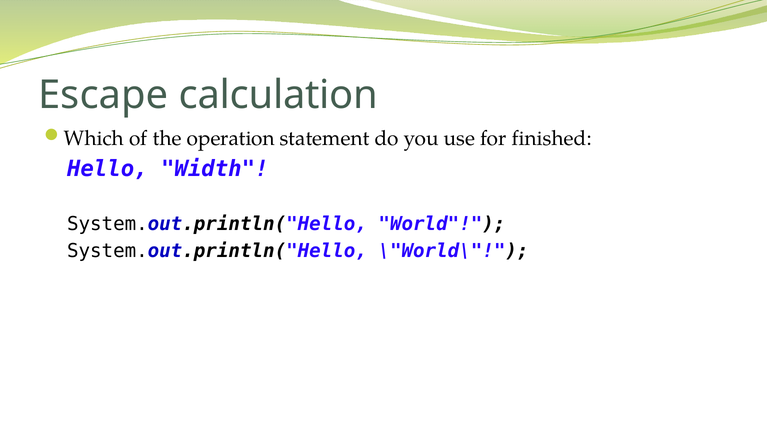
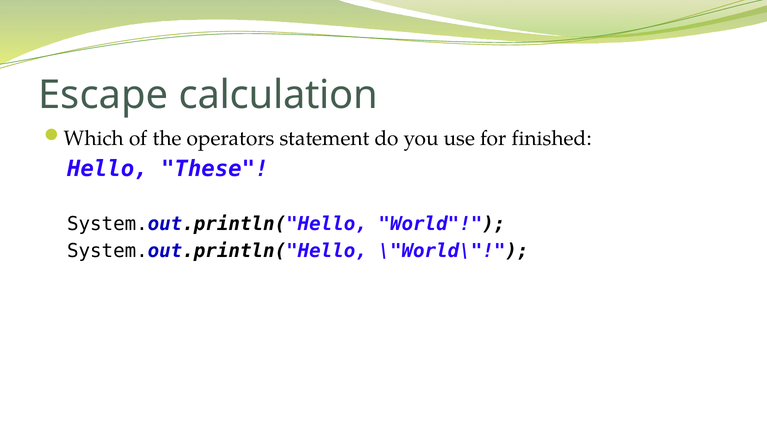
operation: operation -> operators (231, 138)
Width: Width -> These (215, 169)
